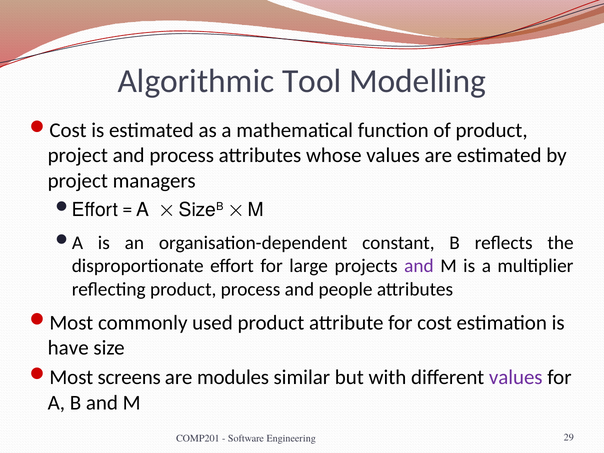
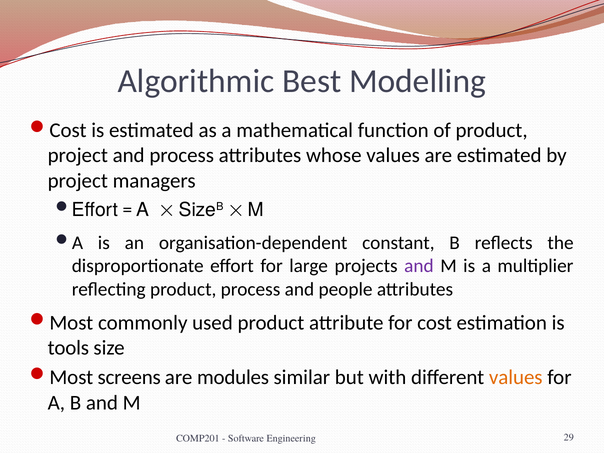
Tool: Tool -> Best (312, 81)
have: have -> tools (68, 348)
values colour: purple -> orange (516, 377)
